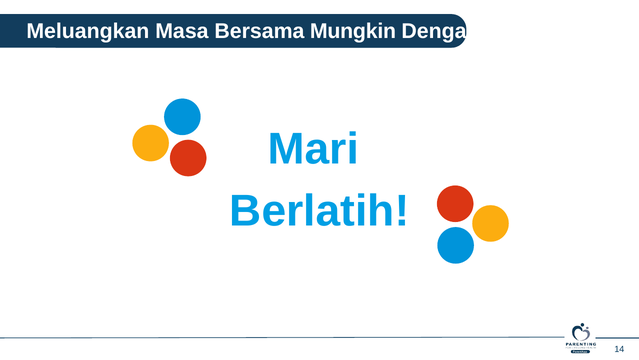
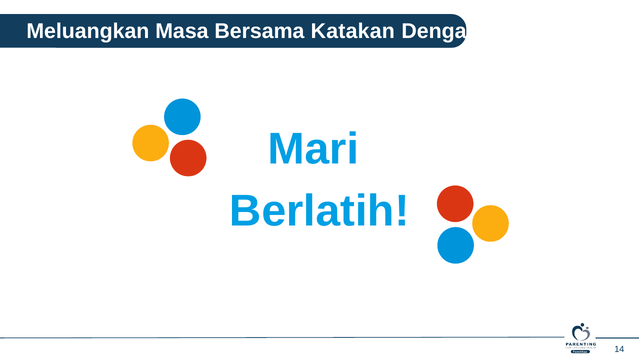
Mungkin: Mungkin -> Katakan (353, 31)
